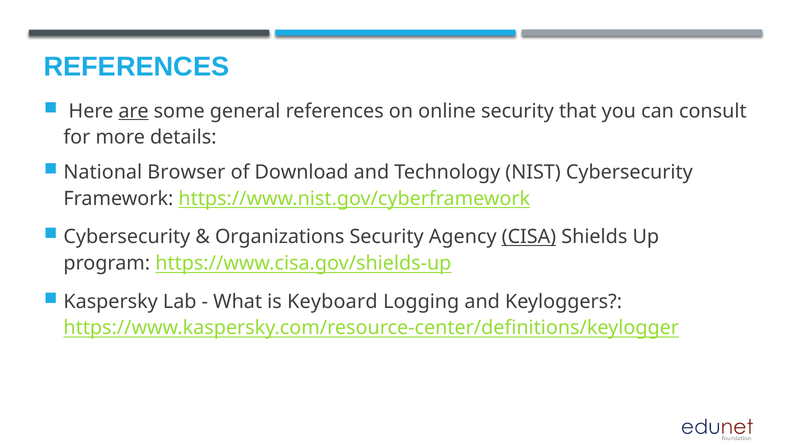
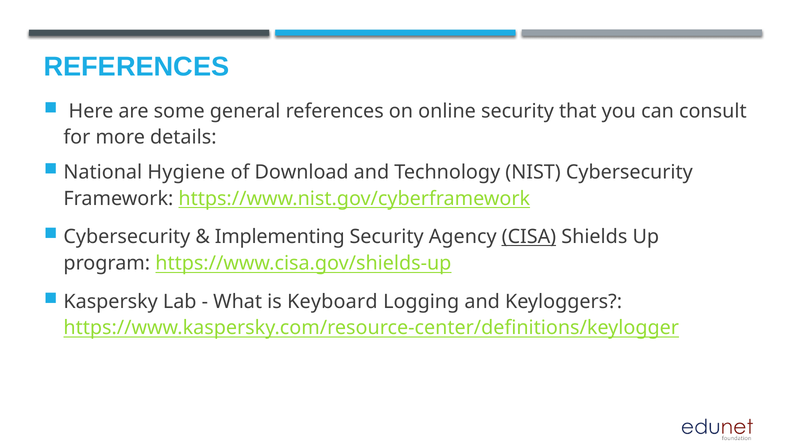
are underline: present -> none (134, 111)
Browser: Browser -> Hygiene (186, 172)
Organizations: Organizations -> Implementing (280, 237)
